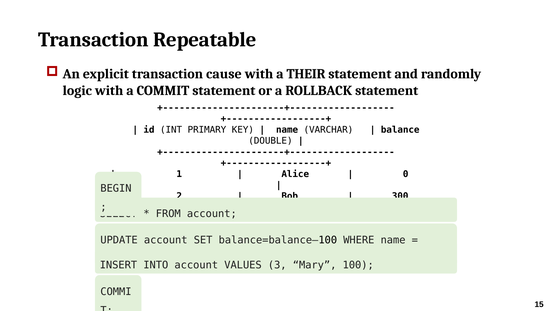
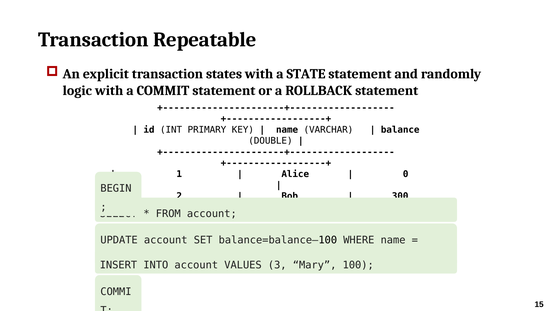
cause: cause -> states (224, 74)
THEIR: THEIR -> STATE (306, 74)
